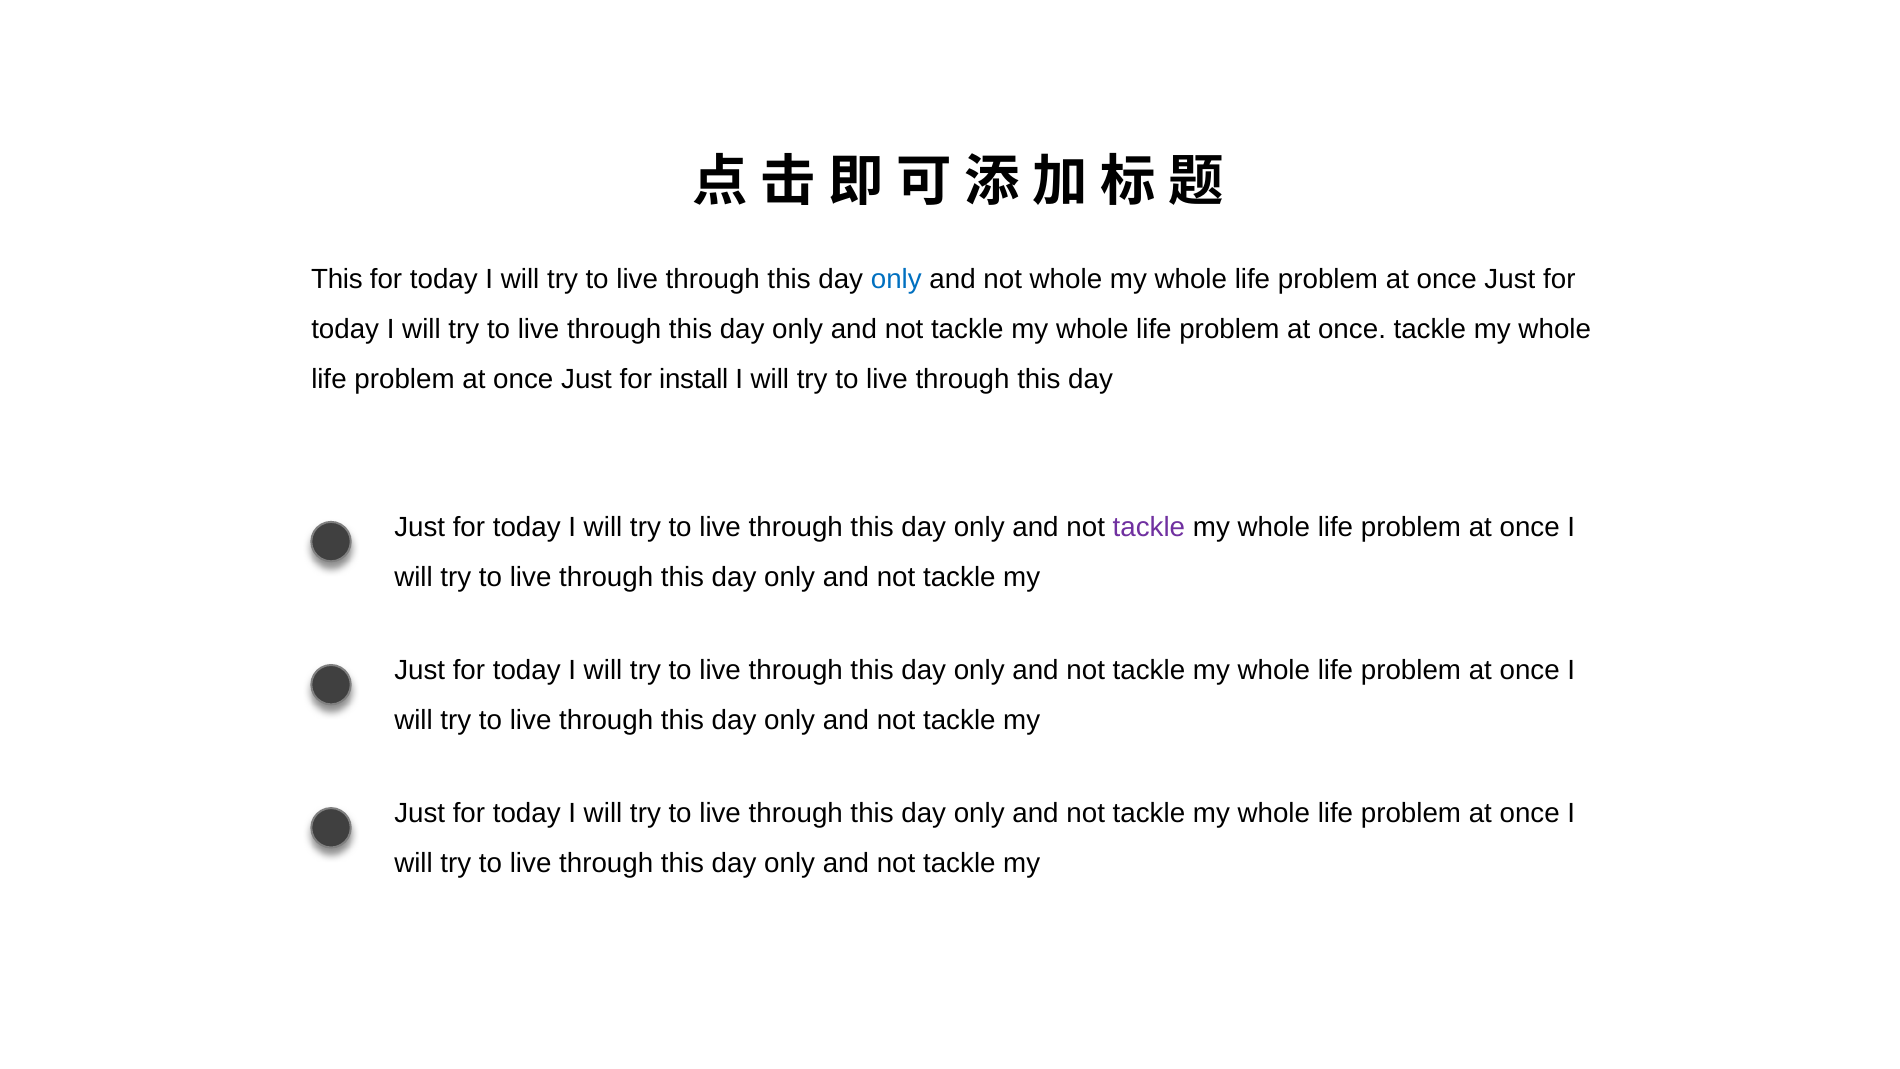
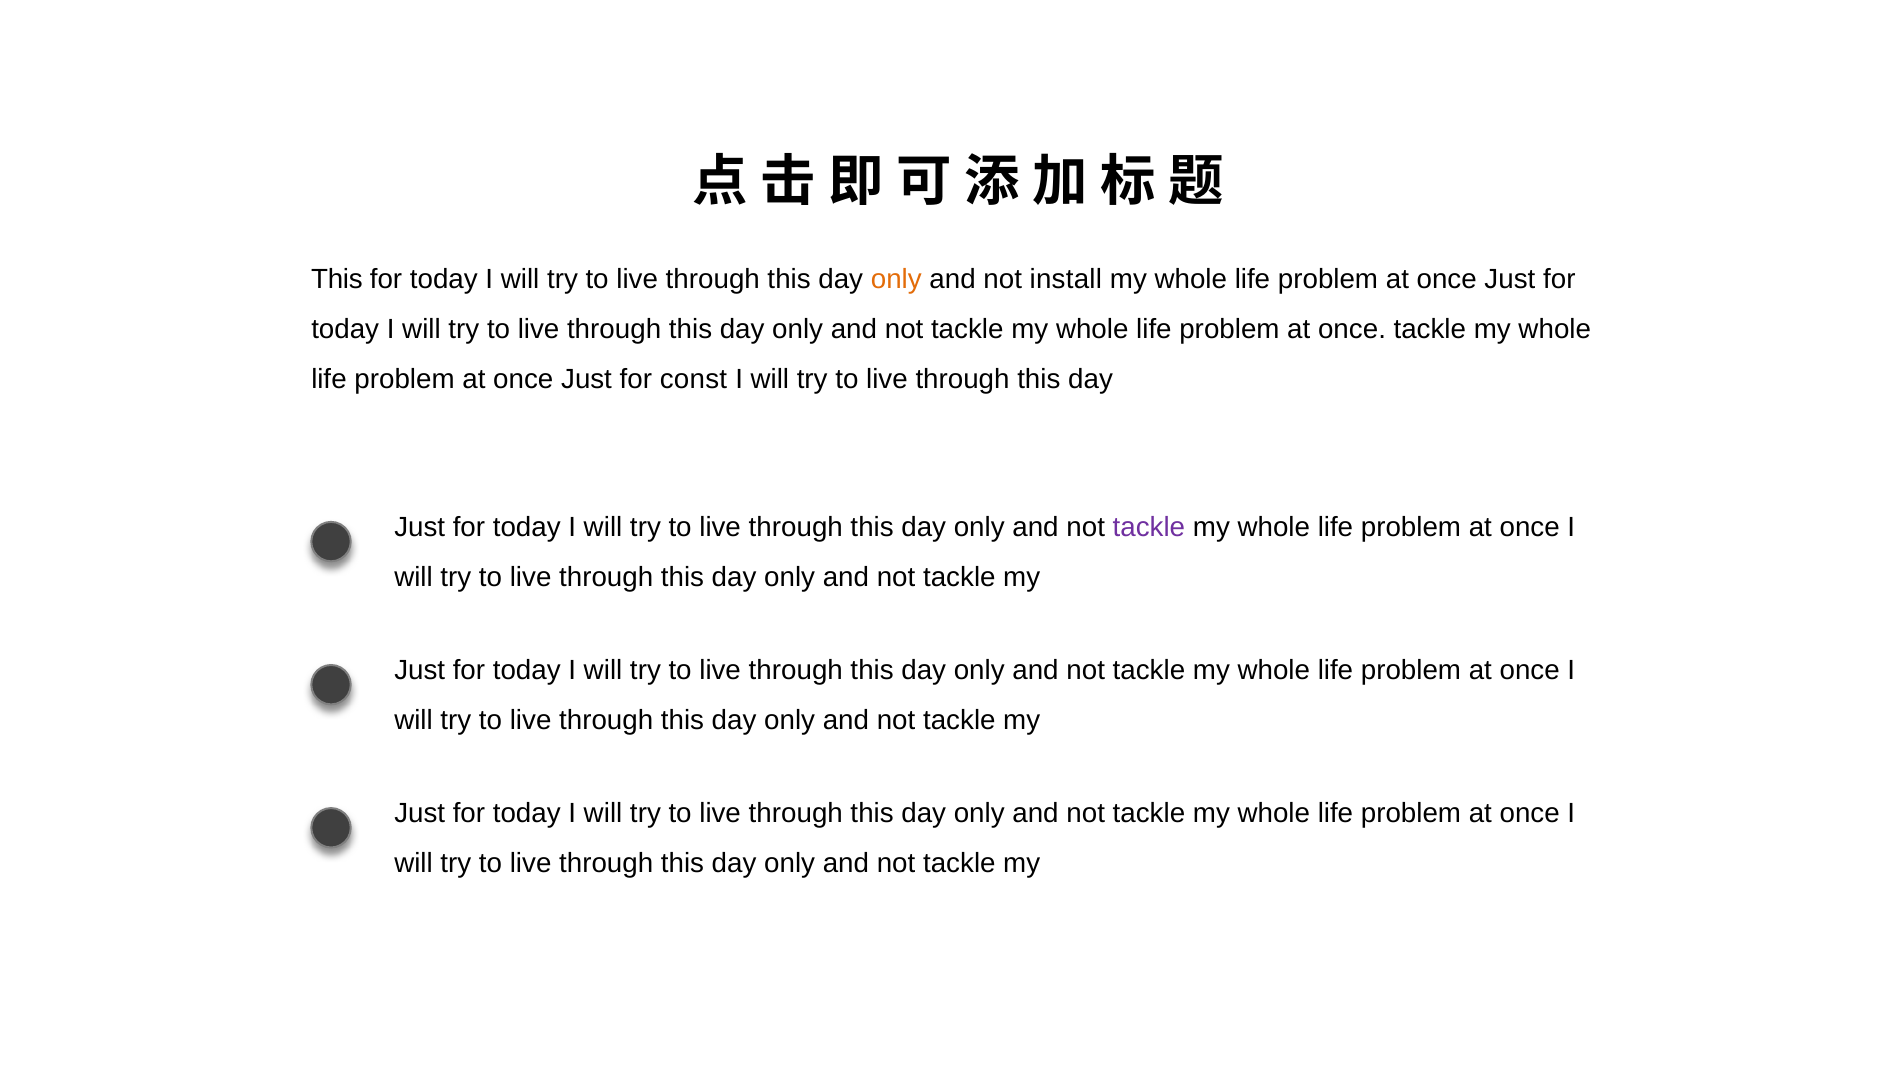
only colour: blue -> orange (896, 280)
not whole: whole -> install (1066, 280)
install: install -> const (693, 379)
